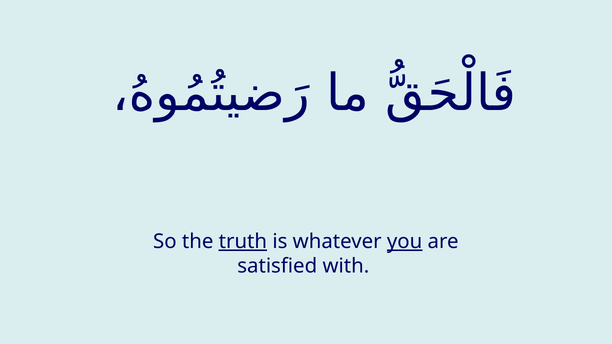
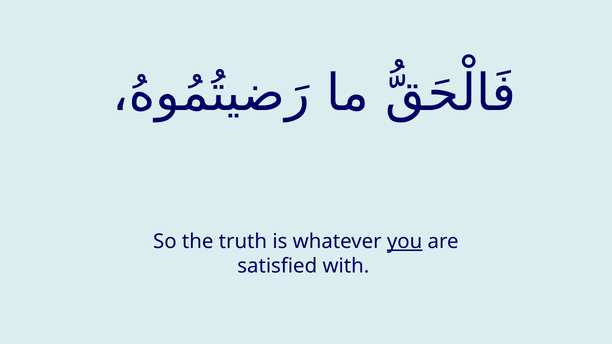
truth underline: present -> none (243, 242)
